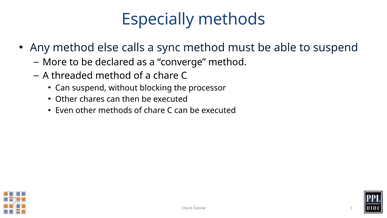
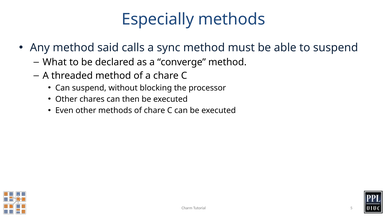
else: else -> said (108, 48)
More: More -> What (55, 62)
